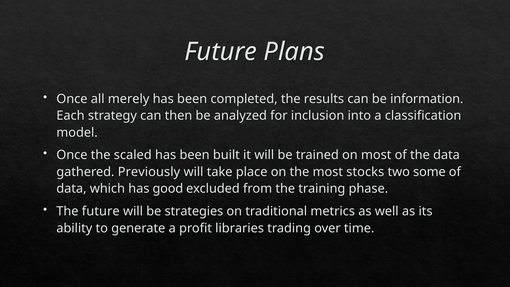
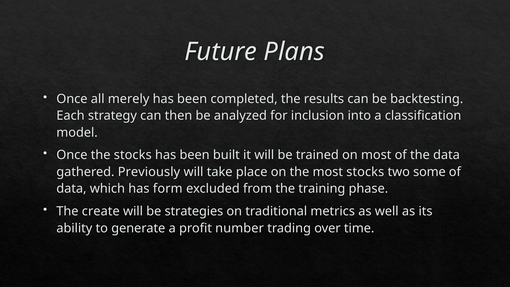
information: information -> backtesting (427, 99)
the scaled: scaled -> stocks (133, 155)
good: good -> form (168, 189)
The future: future -> create (101, 211)
libraries: libraries -> number (240, 228)
